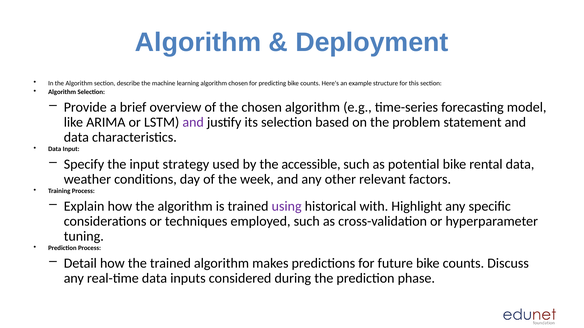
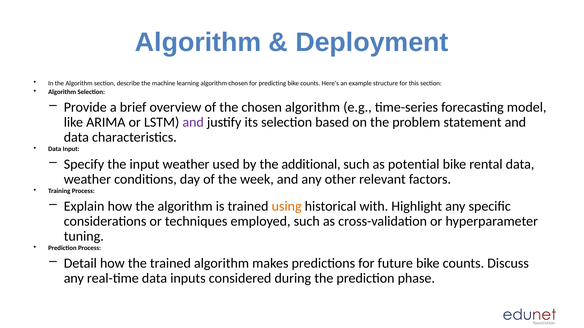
input strategy: strategy -> weather (186, 164)
accessible: accessible -> additional (311, 164)
using colour: purple -> orange (287, 206)
